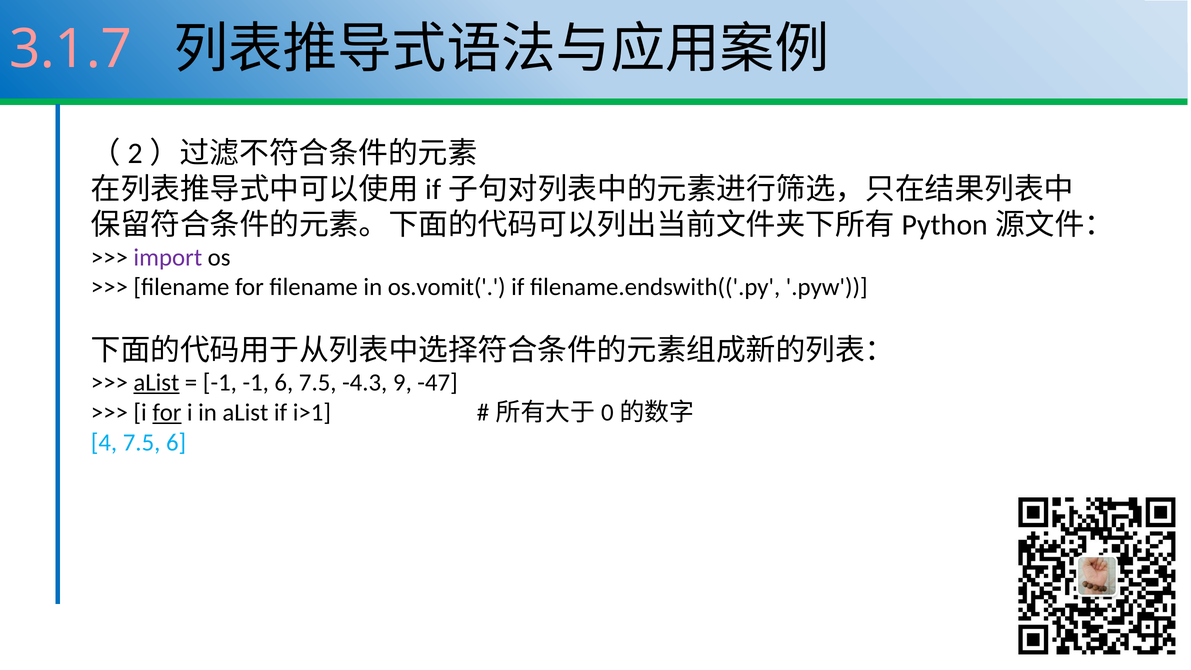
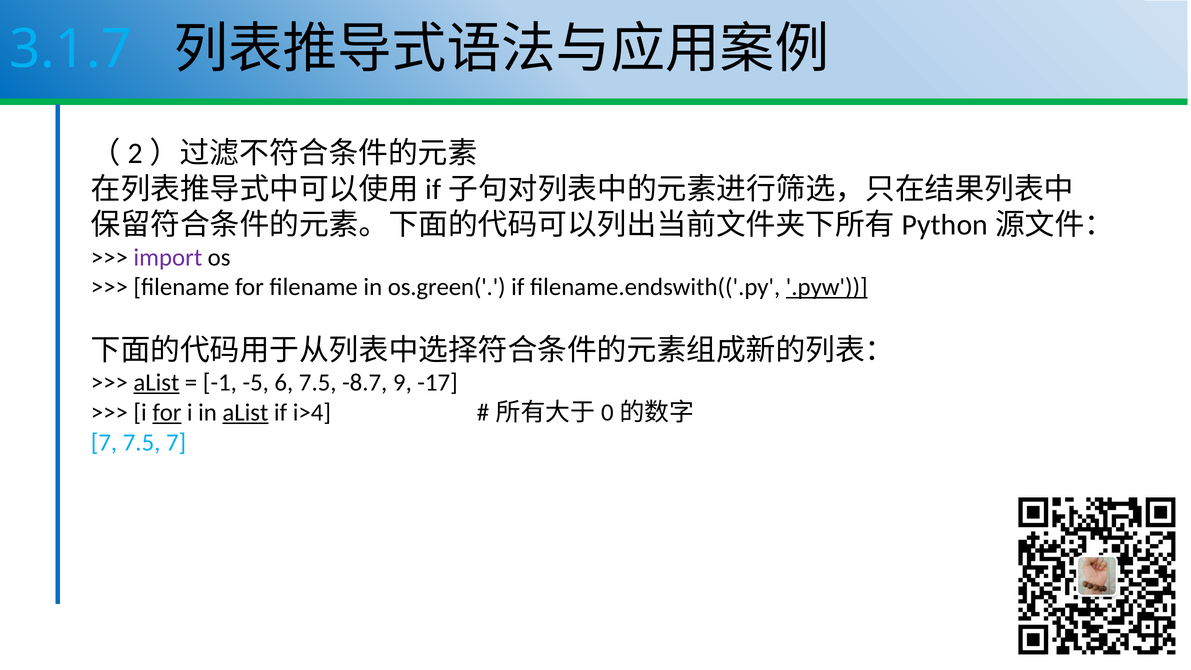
3.1.7 colour: pink -> light blue (71, 49)
os.vomit(: os.vomit( -> os.green( (447, 287)
.pyw underline: none -> present (827, 287)
-1 -1: -1 -> -5 (256, 383)
-4.3: -4.3 -> -8.7 (365, 383)
-47: -47 -> -17 (438, 383)
aList underline: none -> present (245, 412)
i>1: i>1 -> i>4 (312, 412)
4: 4 -> 7 (104, 442)
7.5 6: 6 -> 7 (176, 442)
